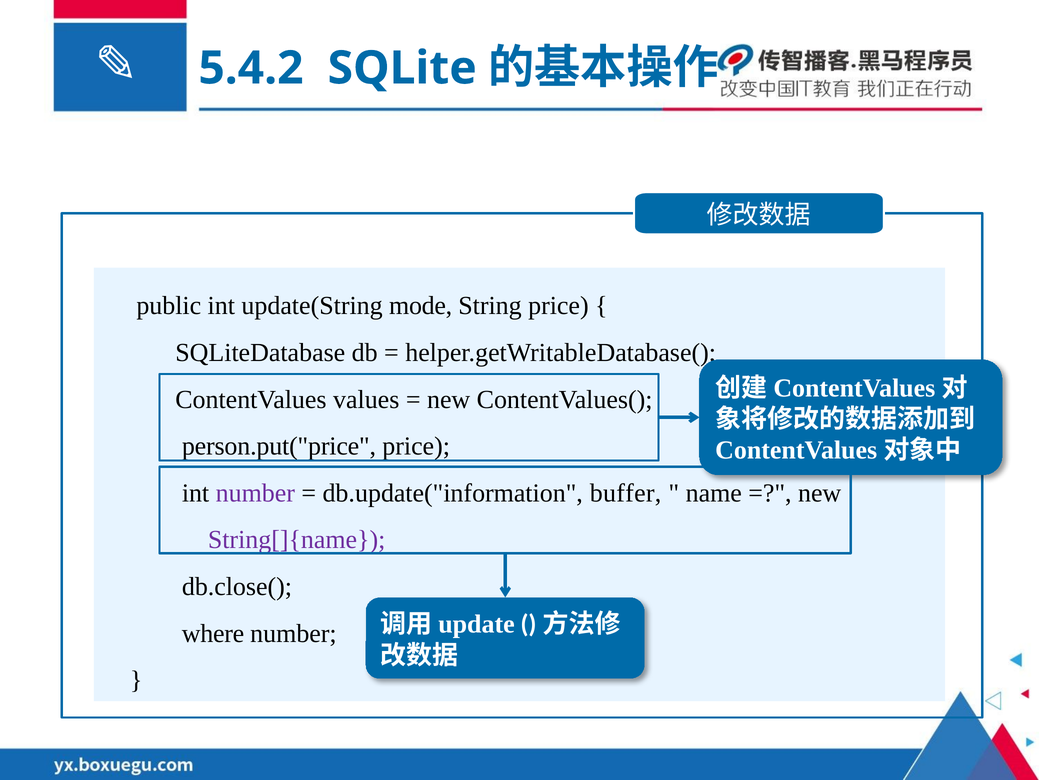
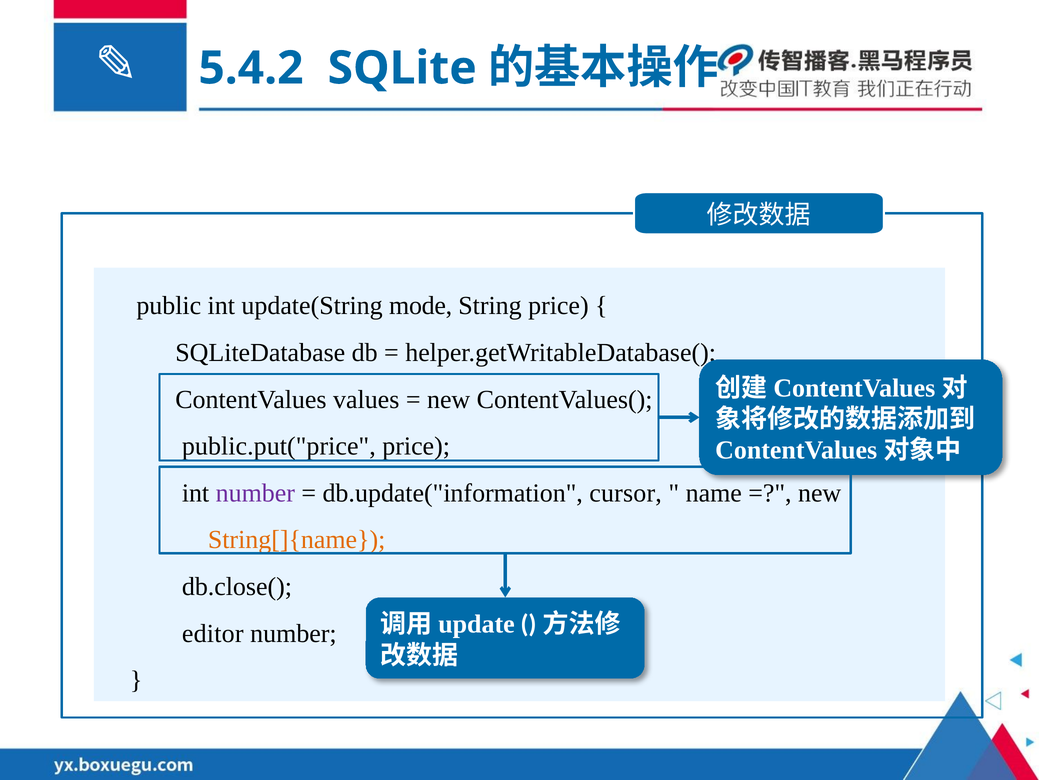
person.put("price: person.put("price -> public.put("price (279, 446)
buffer: buffer -> cursor (626, 493)
String[]{name colour: purple -> orange (297, 539)
where: where -> editor (213, 633)
